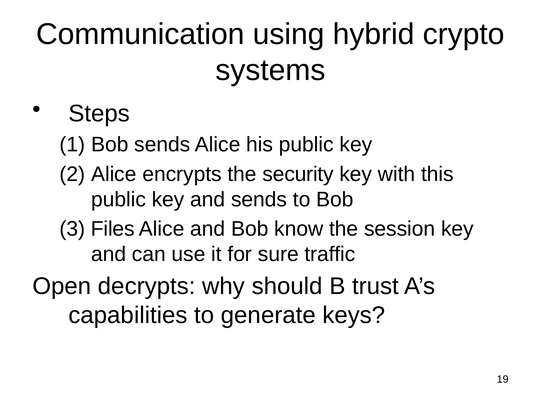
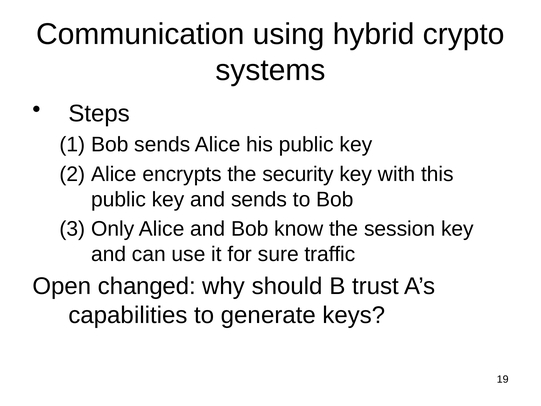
Files: Files -> Only (113, 229)
decrypts: decrypts -> changed (147, 286)
